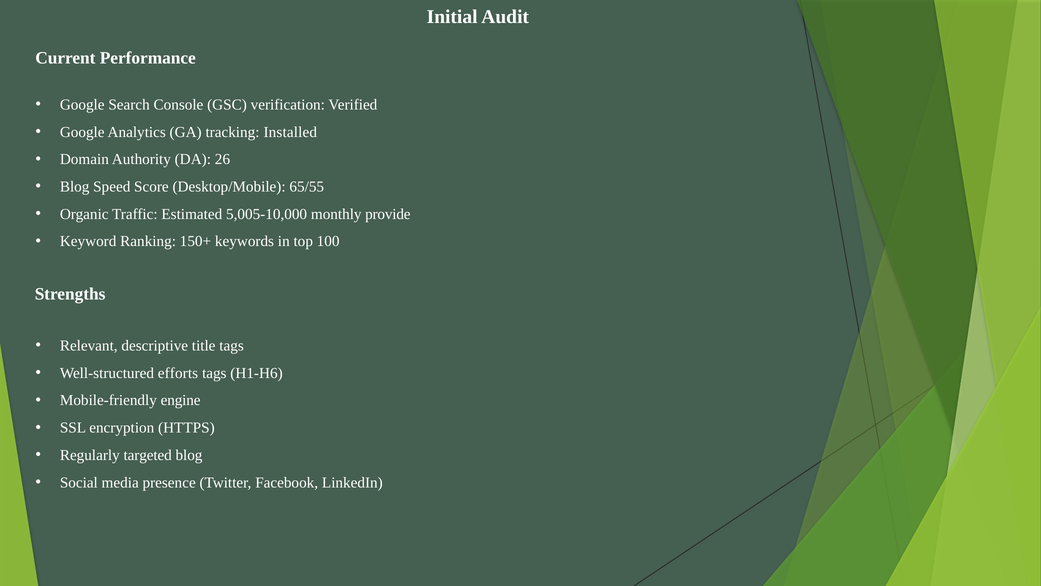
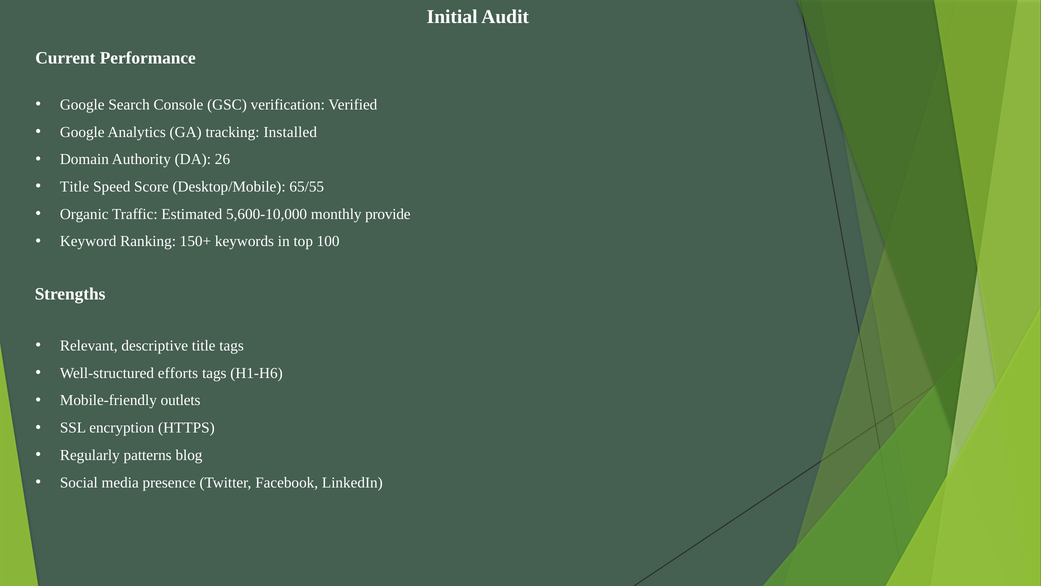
Blog: Blog -> Title (75, 187)
5,005-10,000: 5,005-10,000 -> 5,600-10,000 (267, 214)
engine: engine -> outlets (181, 400)
targeted: targeted -> patterns (148, 455)
